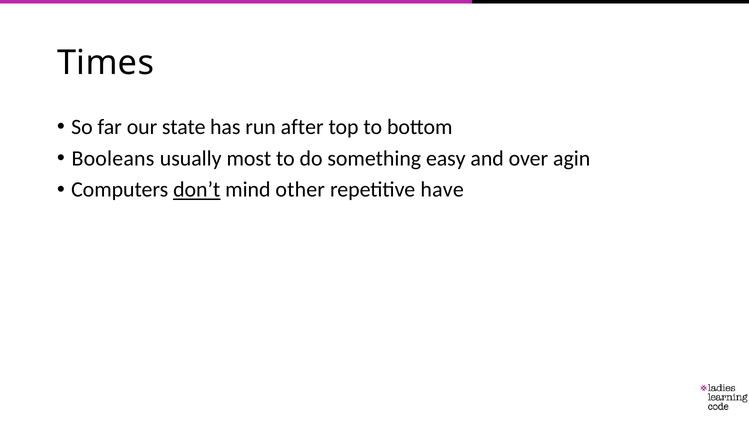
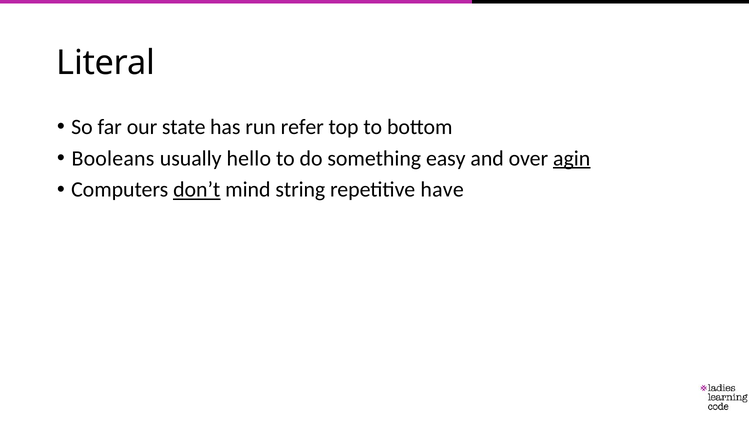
Times: Times -> Literal (106, 63)
after: after -> refer (302, 127)
most: most -> hello (249, 158)
agin underline: none -> present (572, 158)
other: other -> string (300, 189)
